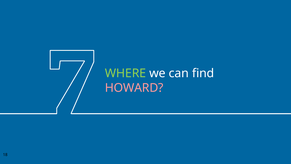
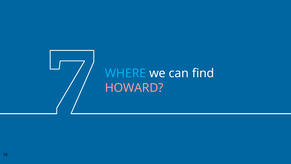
WHERE colour: light green -> light blue (126, 73)
